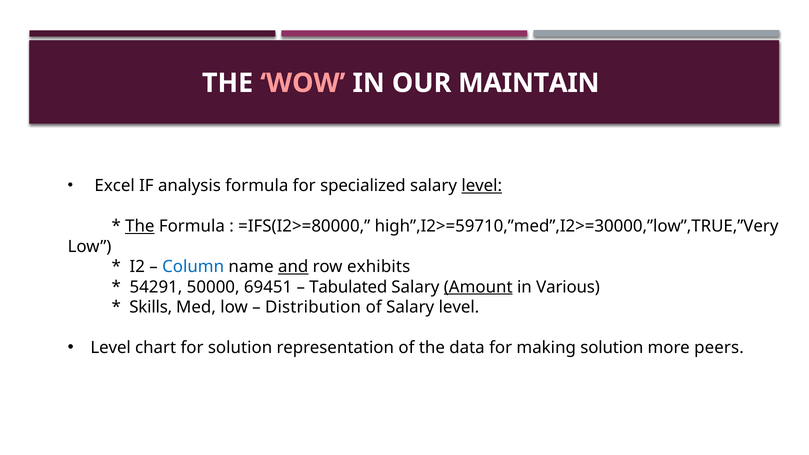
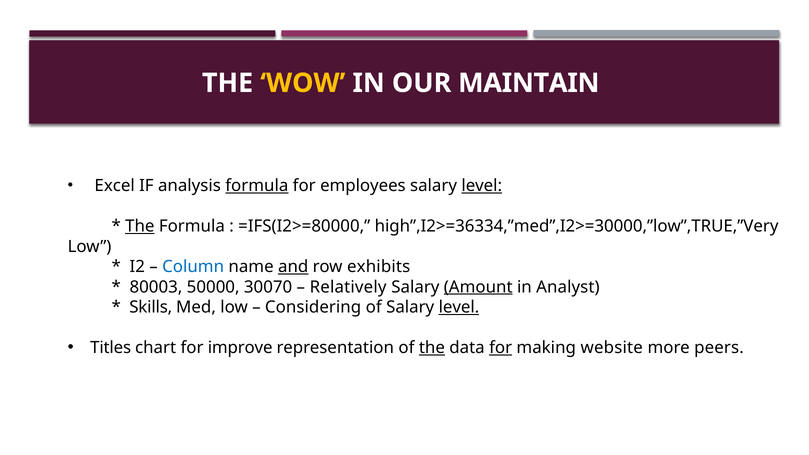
WOW colour: pink -> yellow (303, 83)
formula underline: none -> present (257, 186)
specialized: specialized -> employees (363, 186)
high”,I2>=59710,”med”,I2>=30000,”low”,TRUE,”Very: high”,I2>=59710,”med”,I2>=30000,”low”,TRUE,”Very -> high”,I2>=36334,”med”,I2>=30000,”low”,TRUE,”Very (577, 226)
54291: 54291 -> 80003 (156, 287)
69451: 69451 -> 30070 (268, 287)
Tabulated: Tabulated -> Relatively (348, 287)
Various: Various -> Analyst (568, 287)
Distribution: Distribution -> Considering (313, 307)
level underline: none -> present (459, 307)
Level: Level -> Titles (111, 348)
for solution: solution -> improve (240, 348)
the underline: none -> present (432, 348)
for underline: none -> present (501, 348)
making solution: solution -> website (612, 348)
